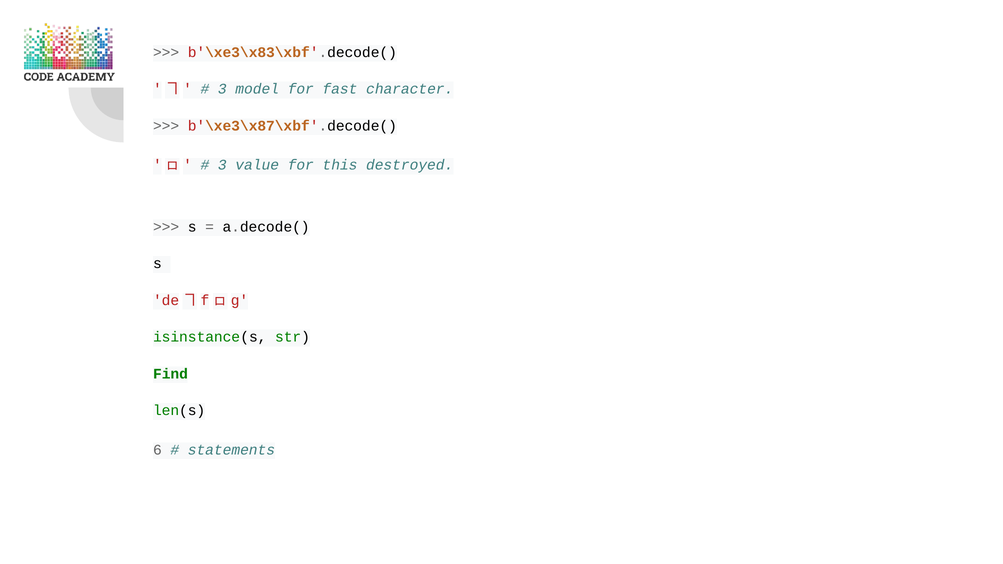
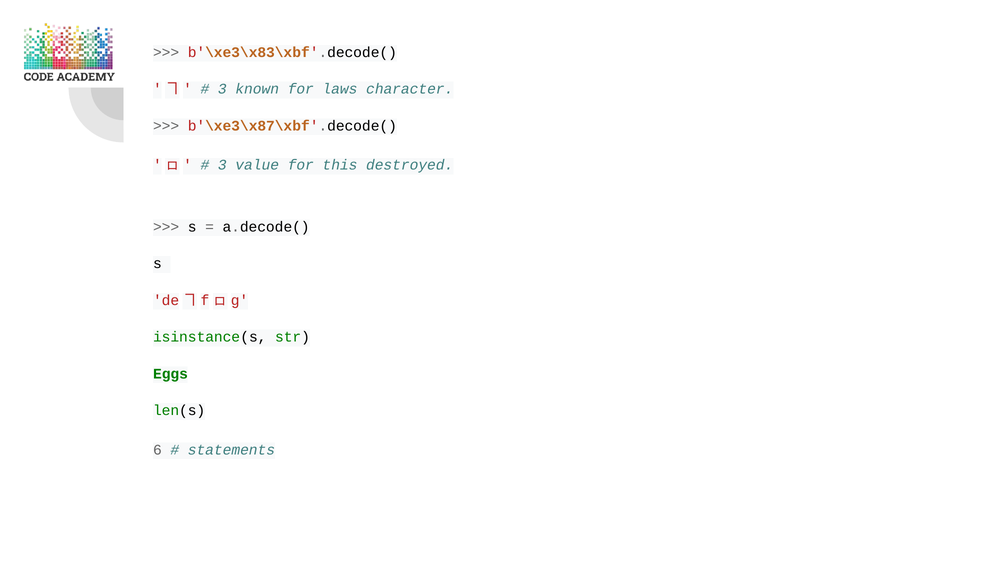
model: model -> known (257, 89)
fast: fast -> laws (340, 89)
Find: Find -> Eggs (170, 374)
